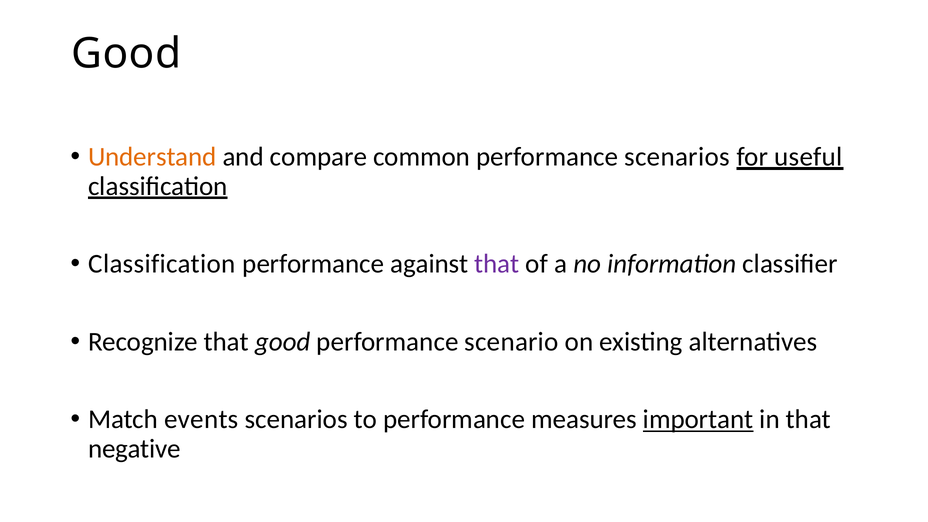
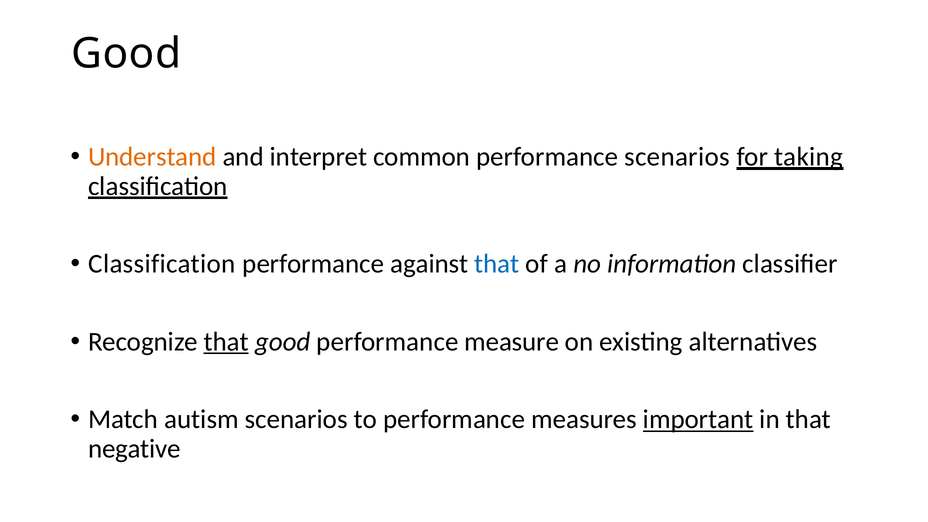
compare: compare -> interpret (319, 157)
useful: useful -> taking (808, 157)
that colour: purple -> blue (497, 264)
that underline: none -> present (226, 342)
scenario: scenario -> measure (512, 342)
events: events -> autism (201, 420)
